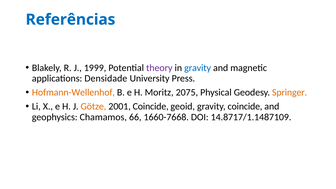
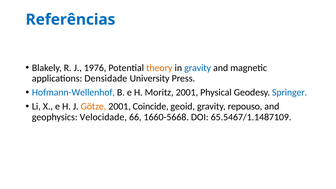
1999: 1999 -> 1976 (95, 68)
theory colour: purple -> orange (159, 68)
Hofmann-Wellenhof colour: orange -> blue (73, 92)
Moritz 2075: 2075 -> 2001 (187, 92)
Springer colour: orange -> blue (290, 92)
gravity coincide: coincide -> repouso (245, 106)
Chamamos: Chamamos -> Velocidade (103, 117)
1660-7668: 1660-7668 -> 1660-5668 (166, 117)
14.8717/1.1487109: 14.8717/1.1487109 -> 65.5467/1.1487109 (251, 117)
